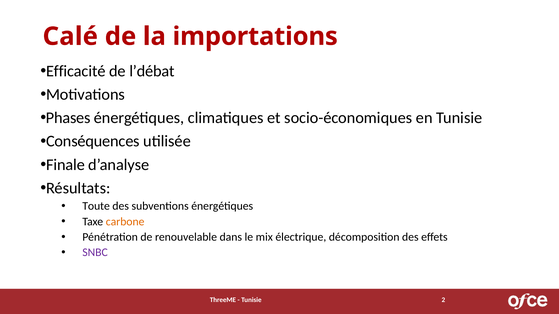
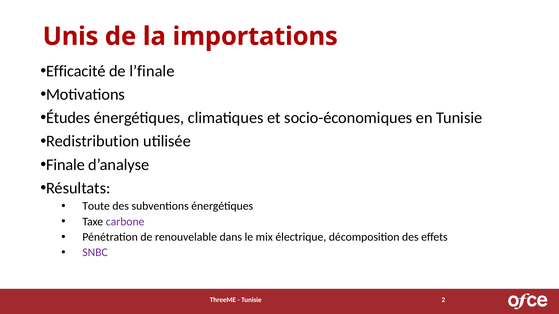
Calé: Calé -> Unis (71, 36)
l’débat: l’débat -> l’finale (152, 71)
Phases: Phases -> Études (68, 118)
Conséquences: Conséquences -> Redistribution (93, 141)
carbone colour: orange -> purple (125, 222)
